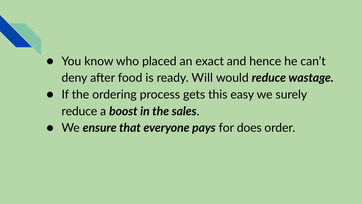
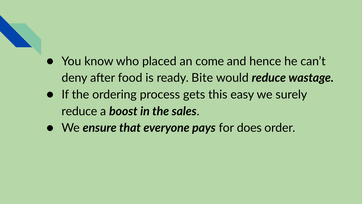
exact: exact -> come (210, 61)
Will: Will -> Bite (202, 78)
